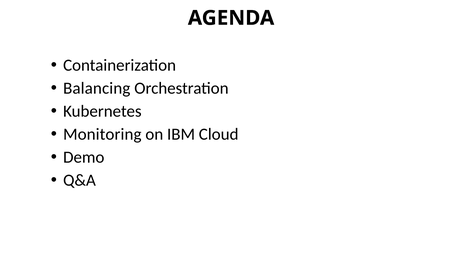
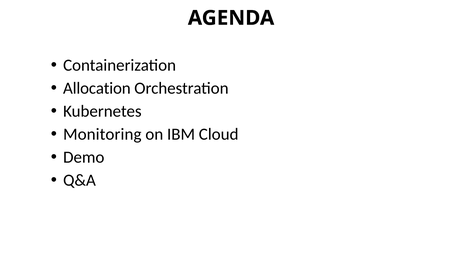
Balancing: Balancing -> Allocation (97, 88)
